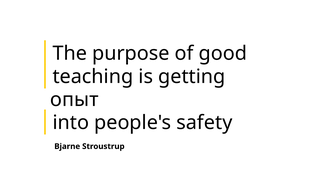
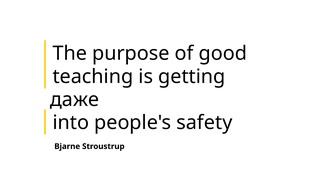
опыт: опыт -> даже (74, 100)
